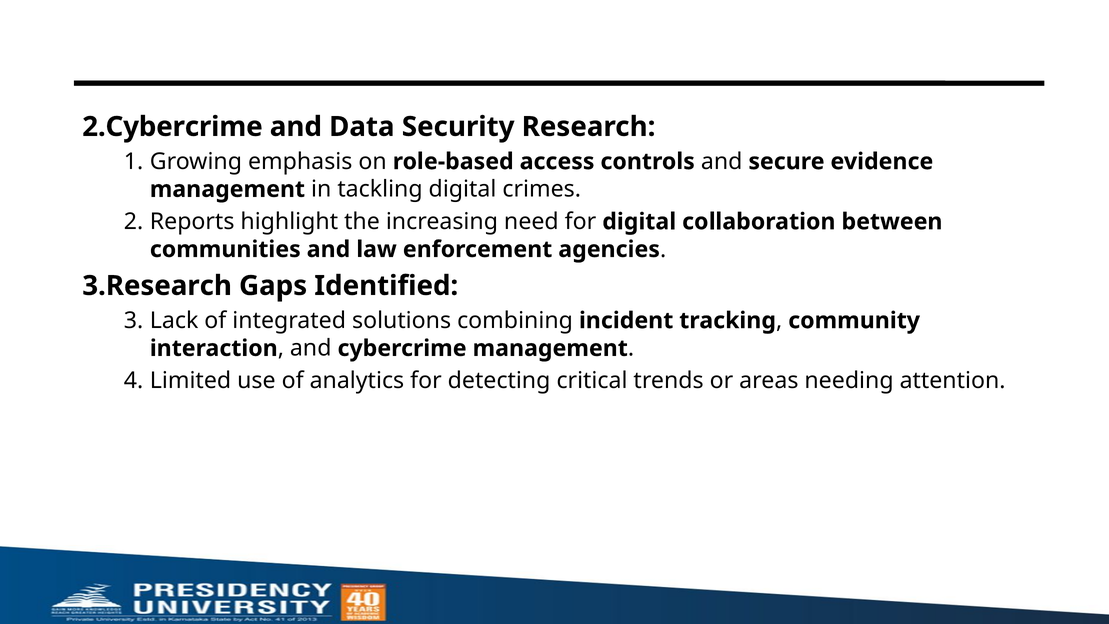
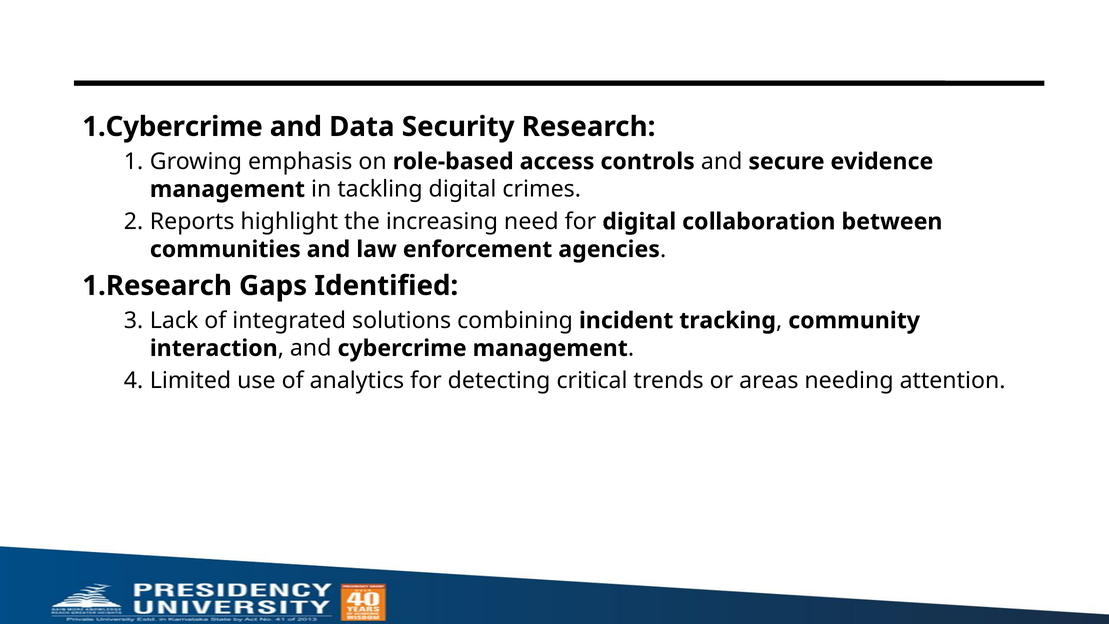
2.Cybercrime: 2.Cybercrime -> 1.Cybercrime (172, 127)
3.Research: 3.Research -> 1.Research (157, 286)
